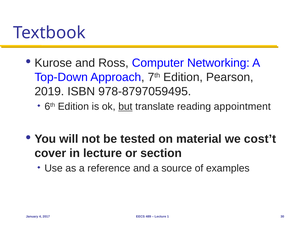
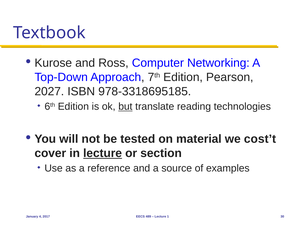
2019: 2019 -> 2027 (49, 91)
978-8797059495: 978-8797059495 -> 978-3318695185 (145, 91)
appointment: appointment -> technologies (242, 106)
lecture underline: none -> present (103, 153)
